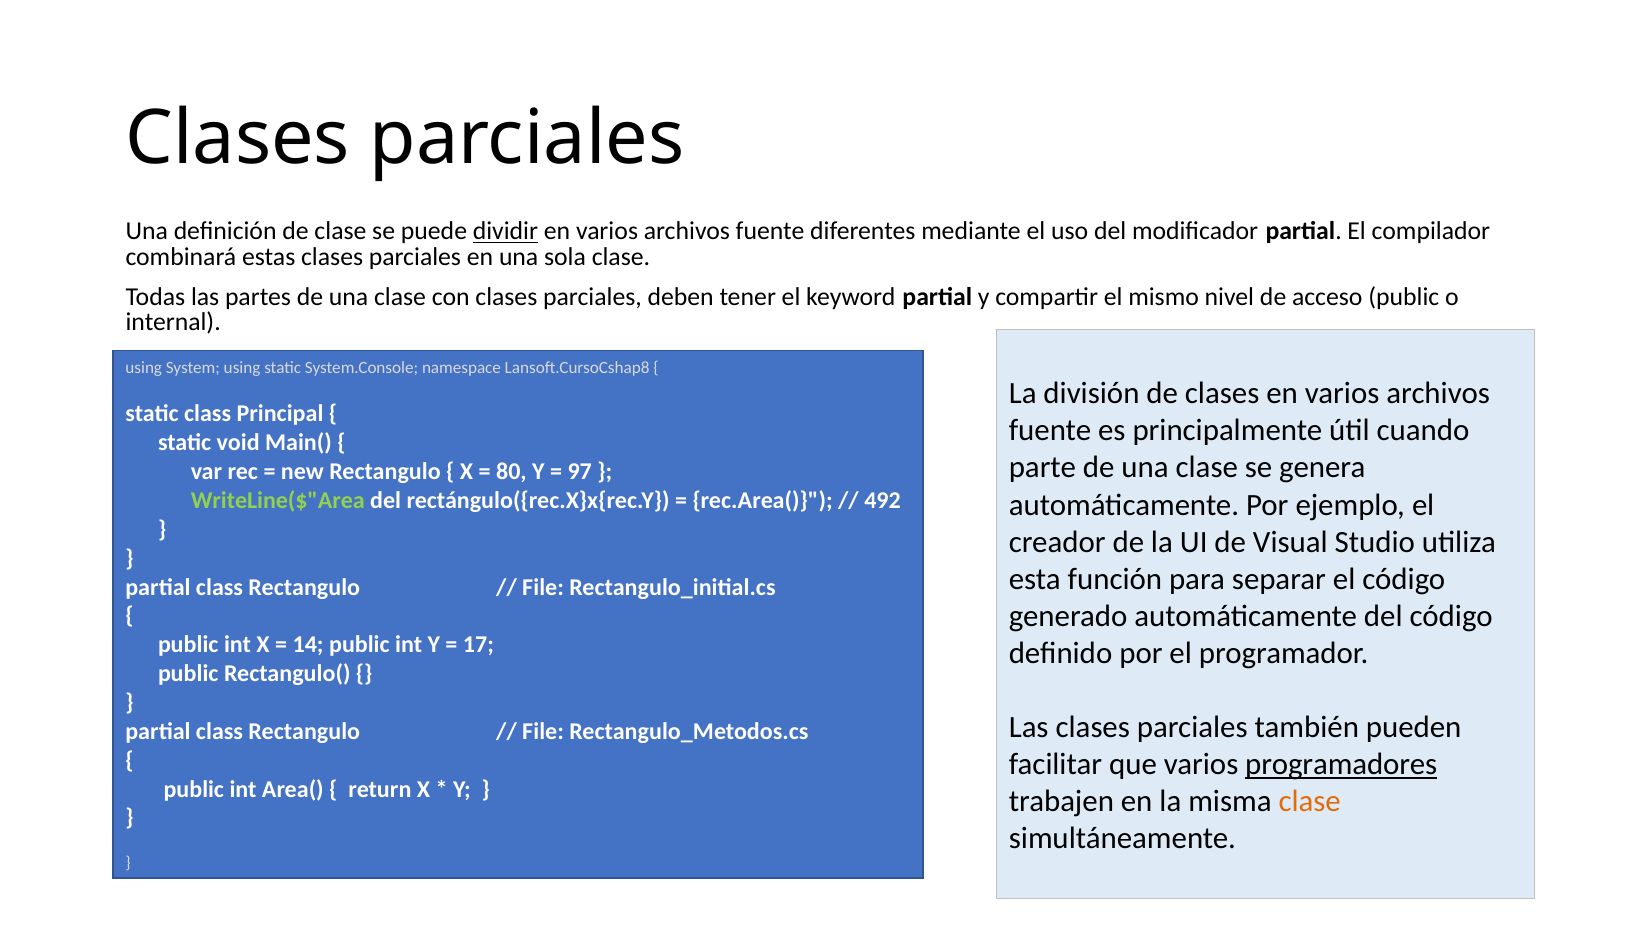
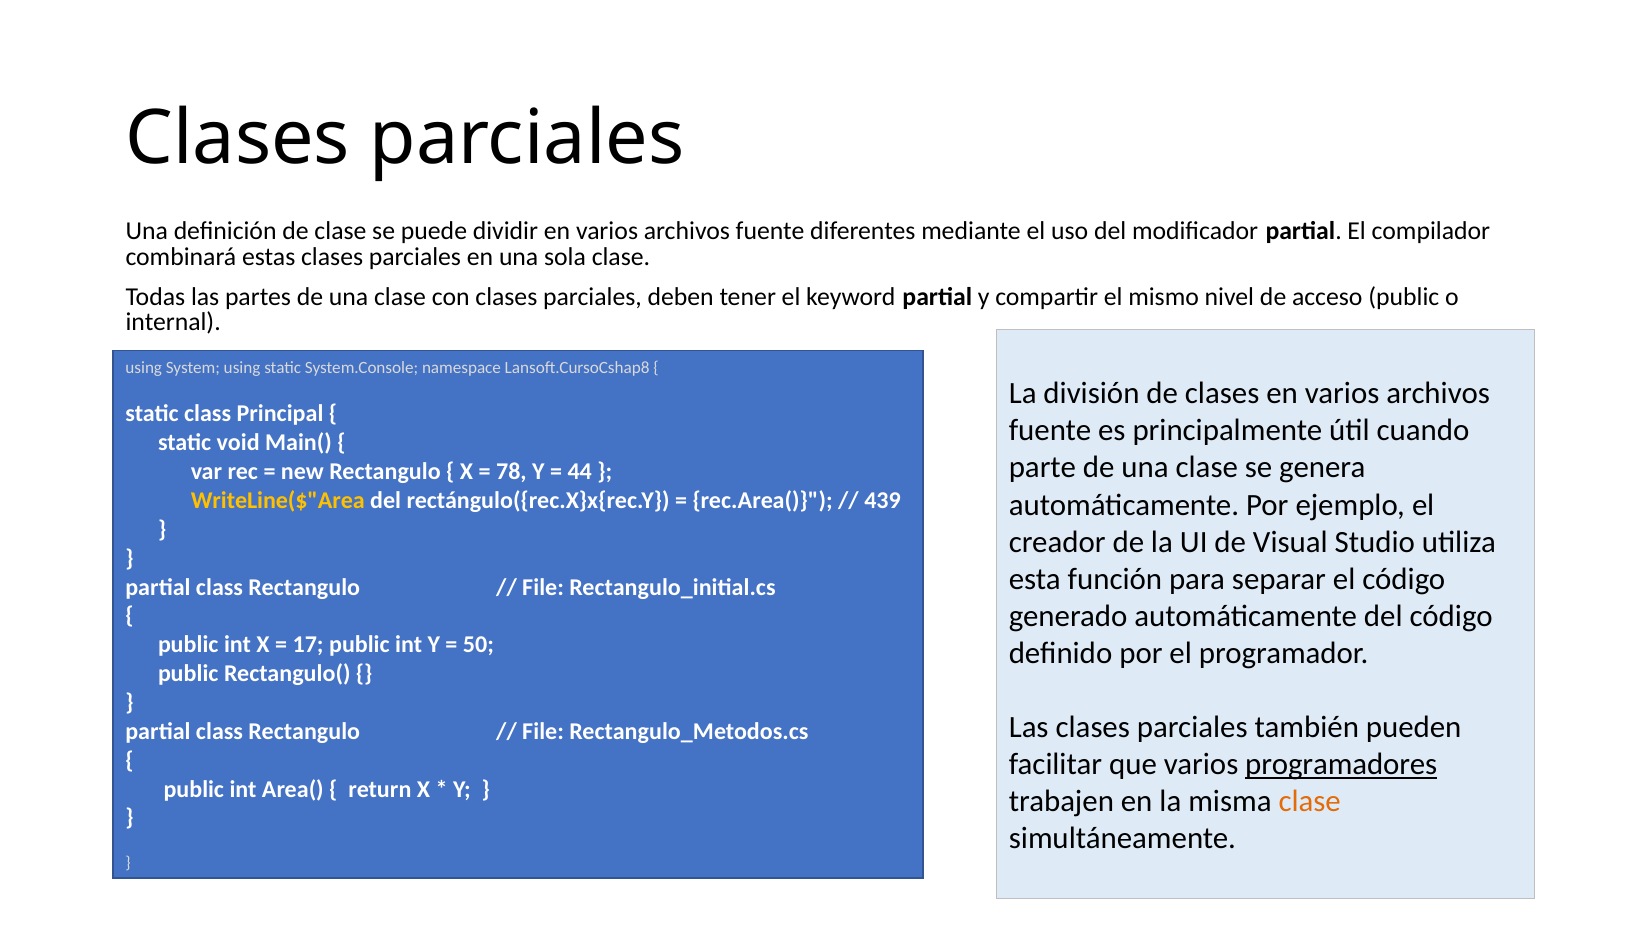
dividir underline: present -> none (505, 232)
80: 80 -> 78 (511, 472)
97: 97 -> 44 (580, 472)
WriteLine($"Area colour: light green -> yellow (278, 501)
492: 492 -> 439 (883, 501)
14: 14 -> 17 (308, 645)
17: 17 -> 50 (478, 645)
